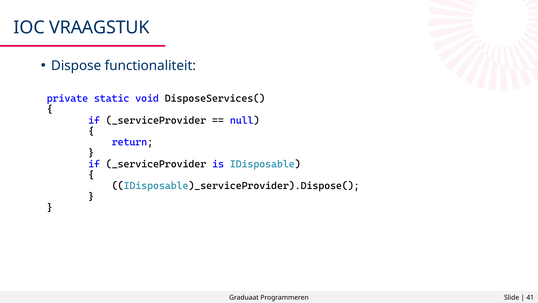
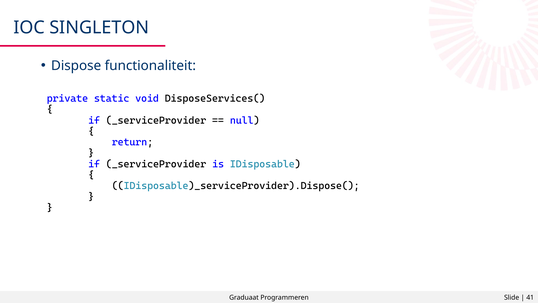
VRAAGSTUK: VRAAGSTUK -> SINGLETON (99, 28)
